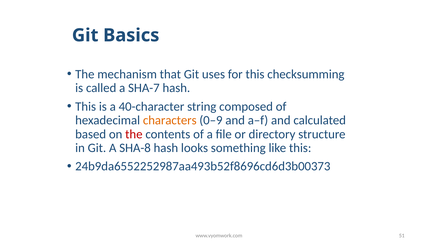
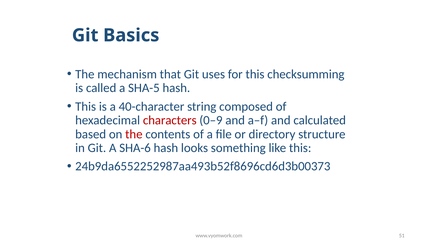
SHA-7: SHA-7 -> SHA-5 (144, 88)
characters colour: orange -> red (170, 120)
SHA-8: SHA-8 -> SHA-6 (135, 148)
